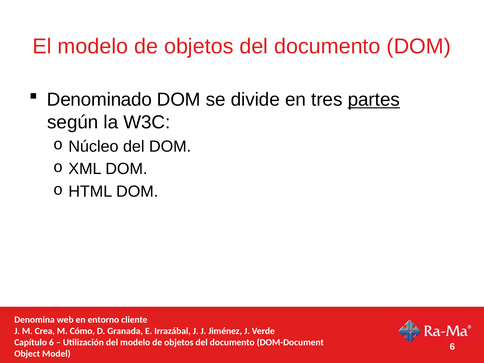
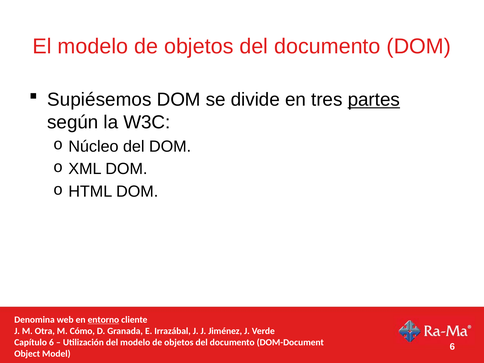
Denominado: Denominado -> Supiésemos (99, 100)
entorno underline: none -> present (103, 320)
Crea: Crea -> Otra (45, 331)
